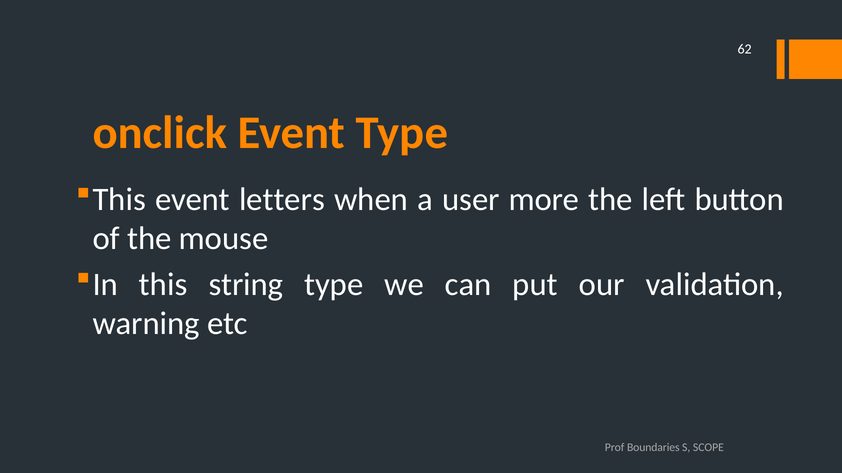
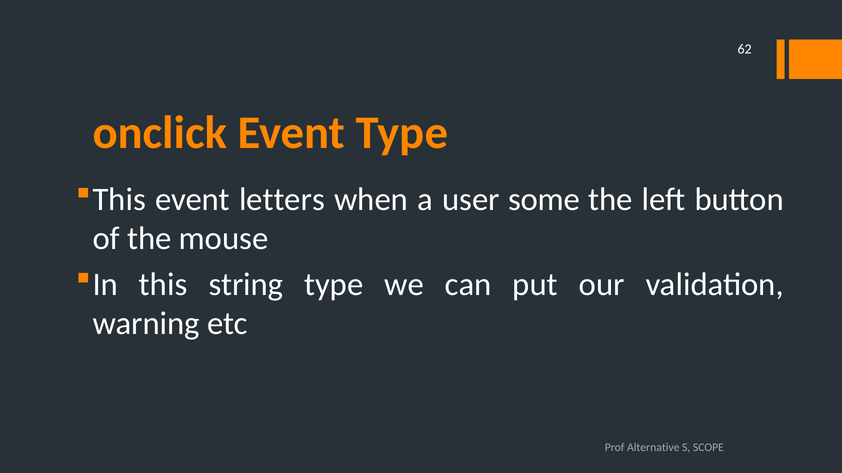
more: more -> some (544, 200)
Boundaries: Boundaries -> Alternative (653, 448)
